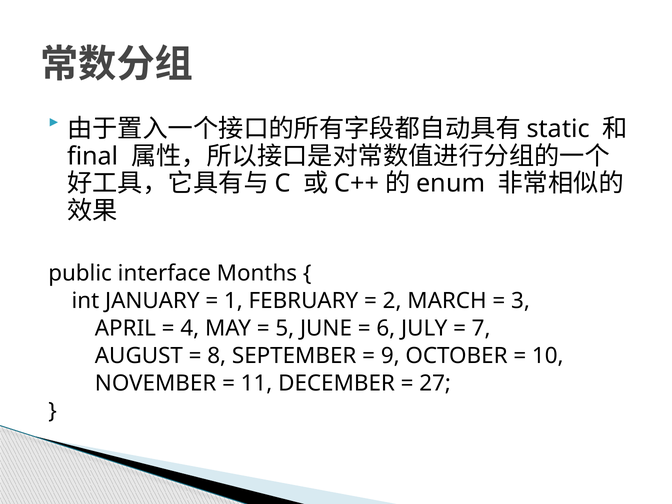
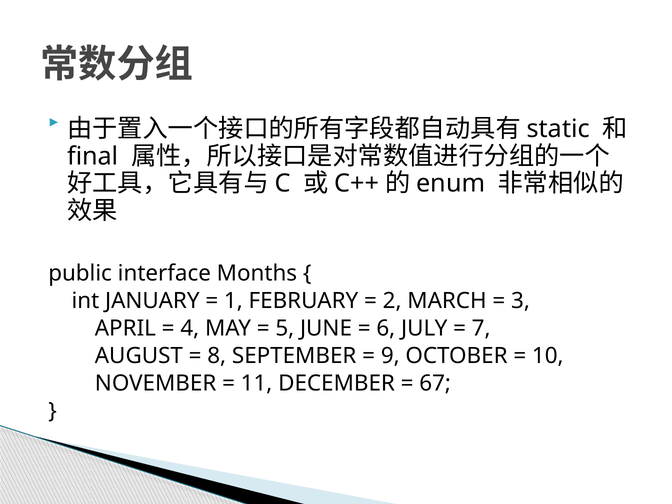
27: 27 -> 67 (435, 383)
